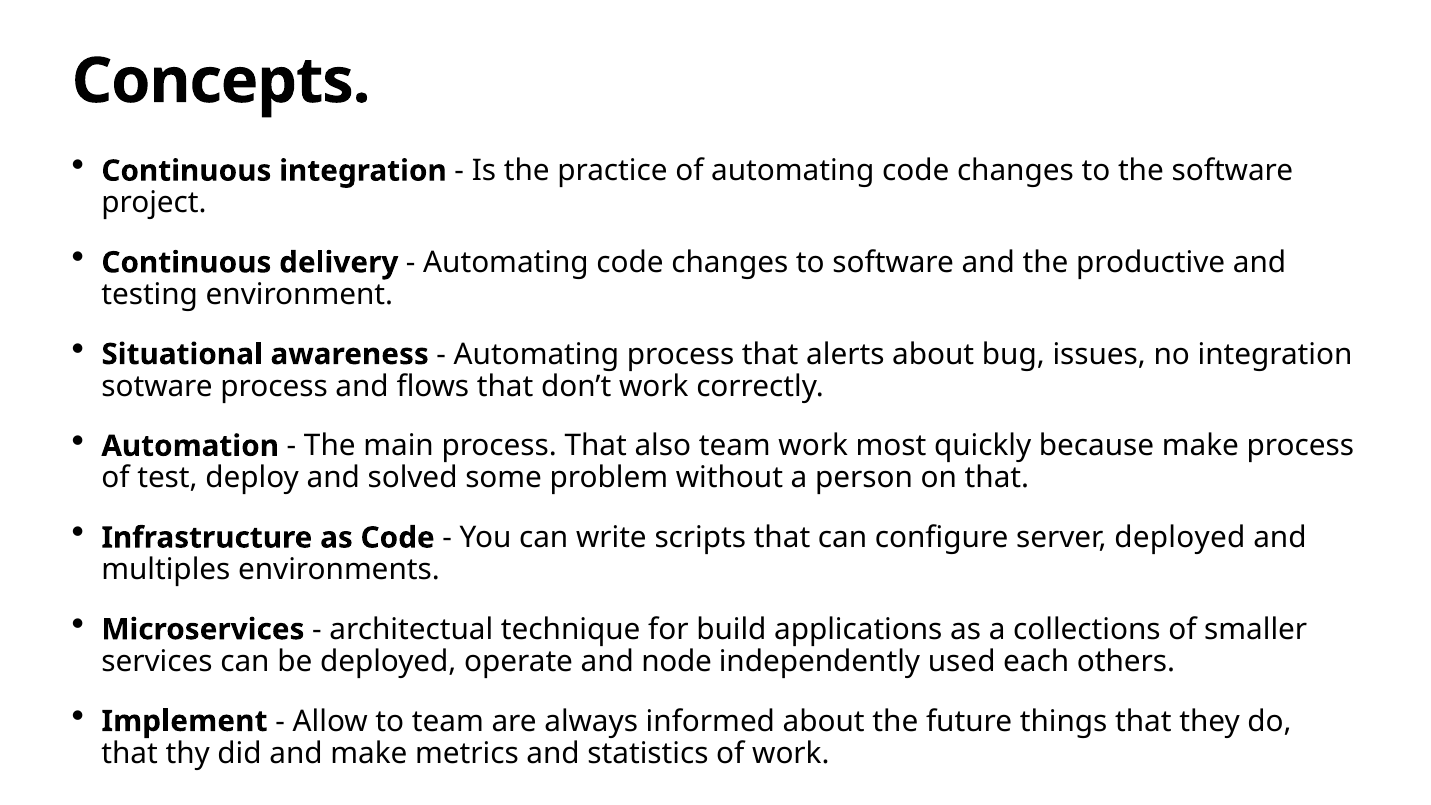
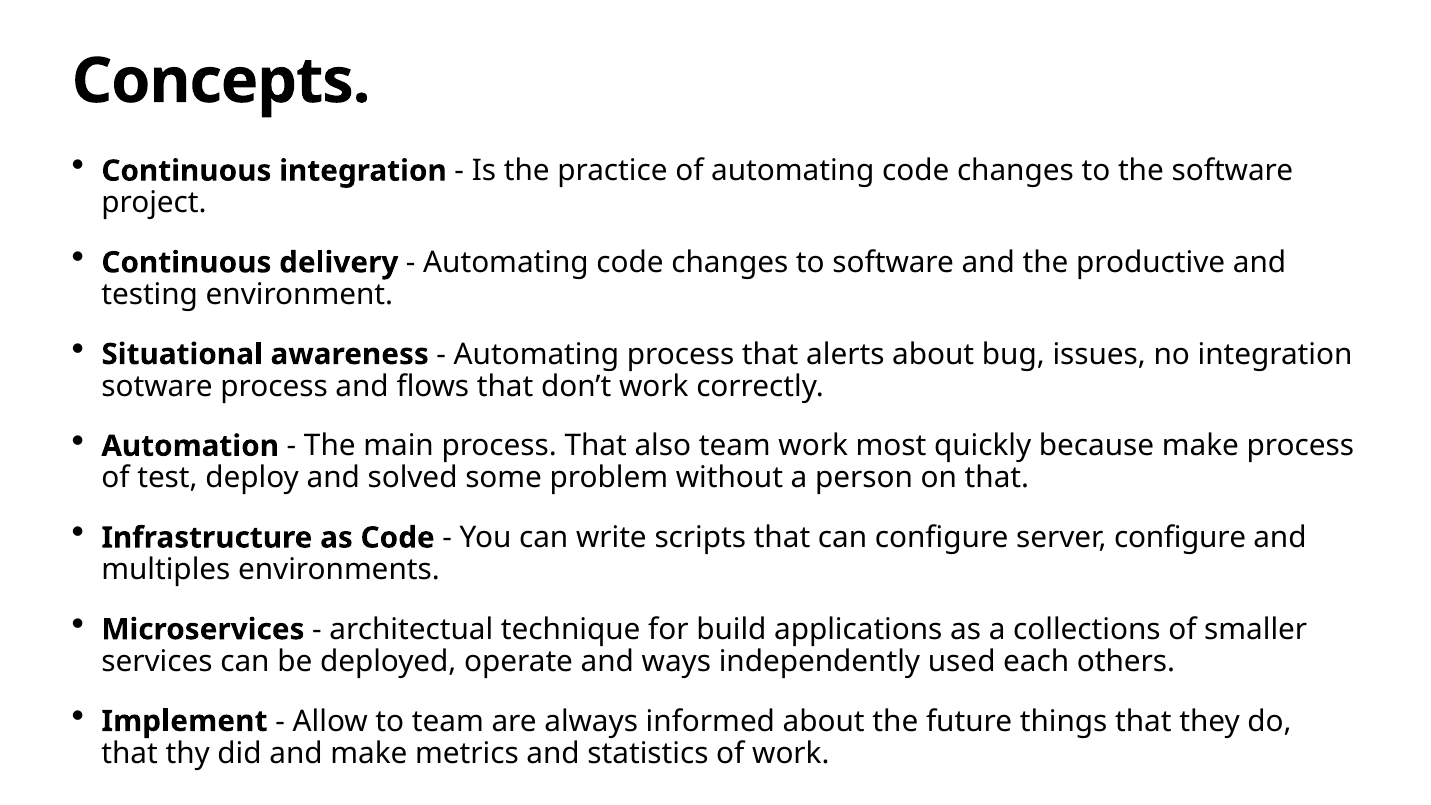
server deployed: deployed -> configure (1180, 538)
node: node -> ways (676, 662)
